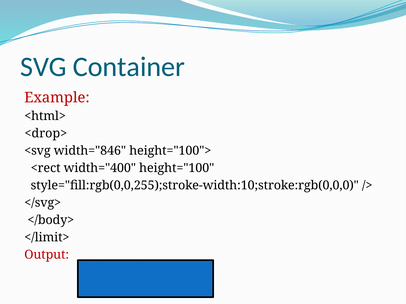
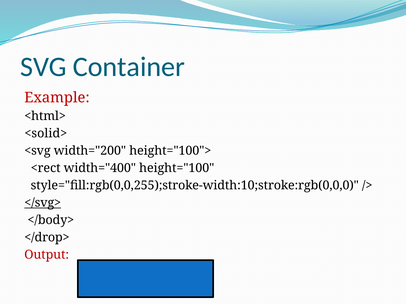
<drop>: <drop> -> <solid> (46, 134)
width="846: width="846 -> width="200 (90, 151)
</svg> underline: none -> present (43, 203)
</limit>: </limit> -> </drop> (47, 238)
